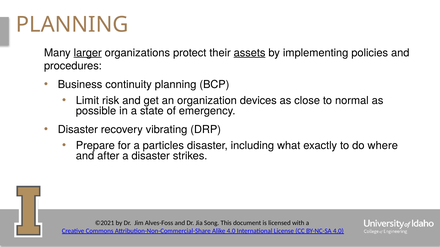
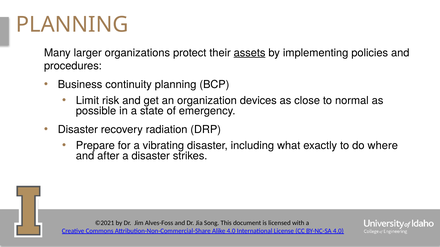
larger underline: present -> none (88, 53)
vibrating: vibrating -> radiation (167, 130)
particles: particles -> vibrating (163, 146)
